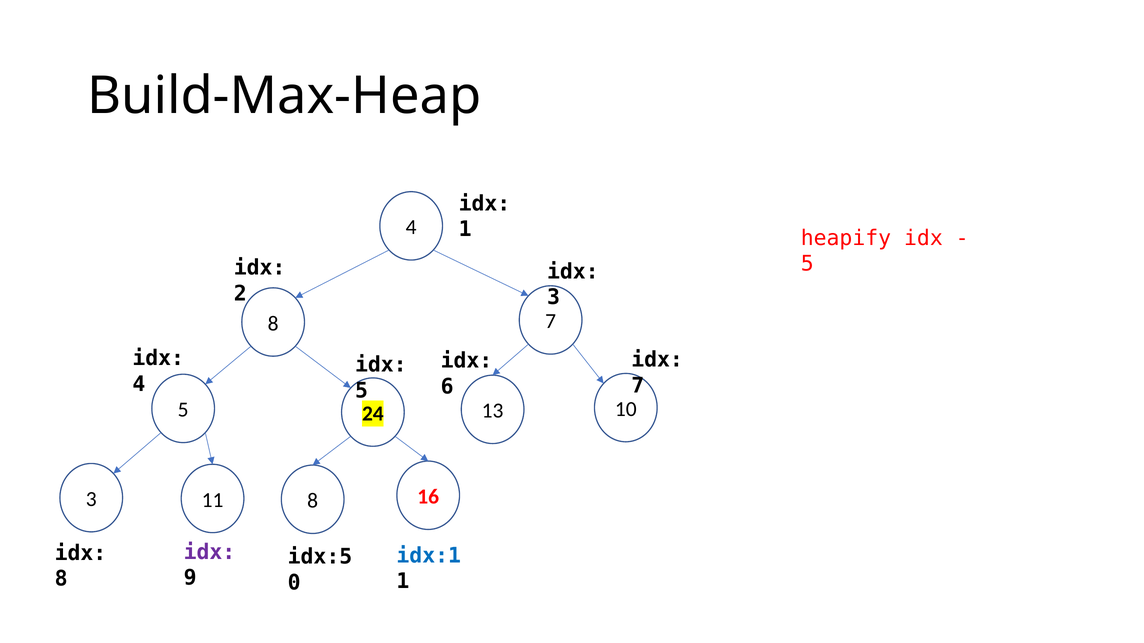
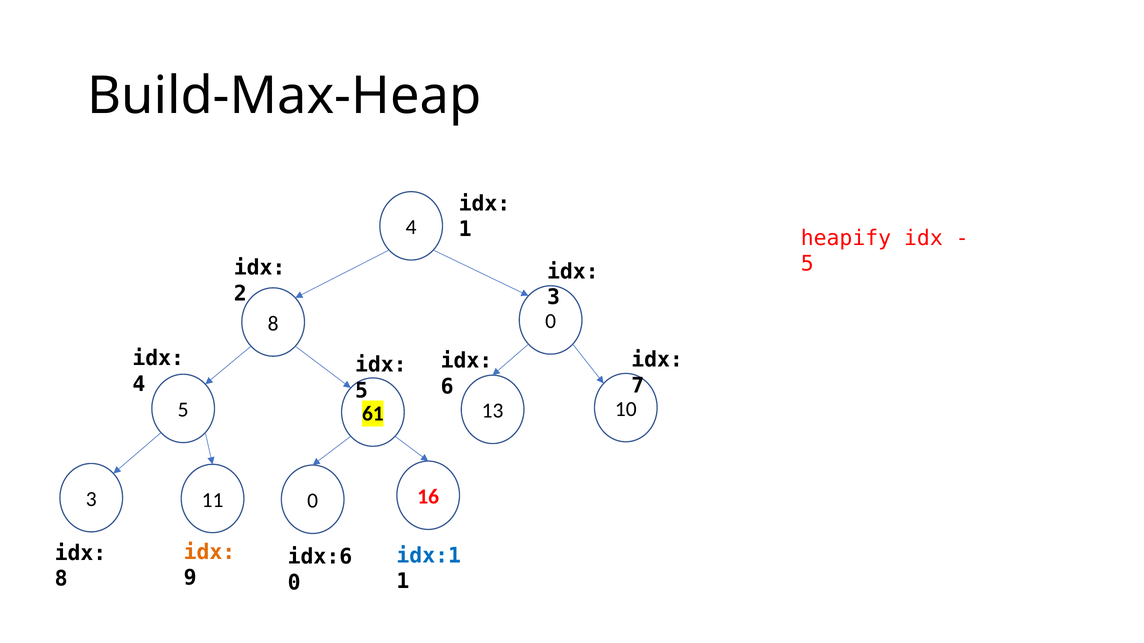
8 7: 7 -> 0 (551, 322)
24: 24 -> 61 (373, 414)
11 8: 8 -> 0 (313, 501)
idx colour: purple -> orange (210, 552)
idx:5: idx:5 -> idx:6 (320, 557)
